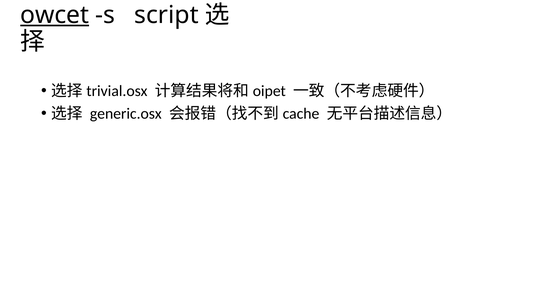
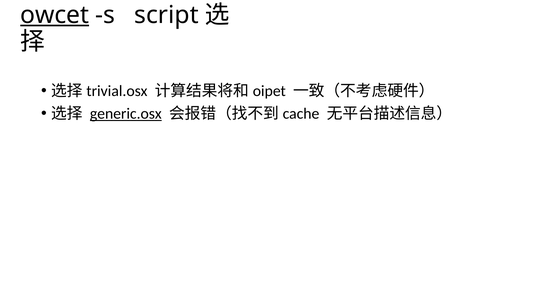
generic.osx underline: none -> present (126, 114)
